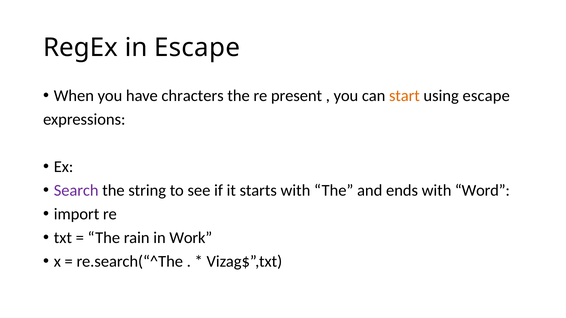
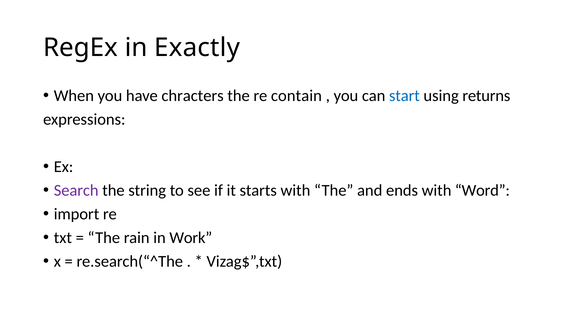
in Escape: Escape -> Exactly (197, 48)
present: present -> contain (296, 96)
start colour: orange -> blue (404, 96)
using escape: escape -> returns (486, 96)
